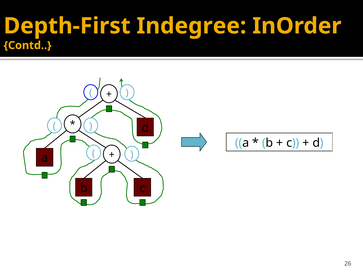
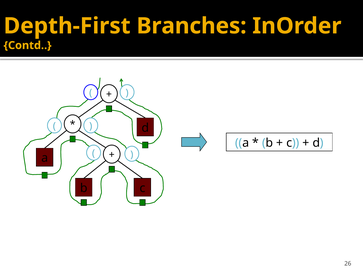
Indegree: Indegree -> Branches (192, 26)
